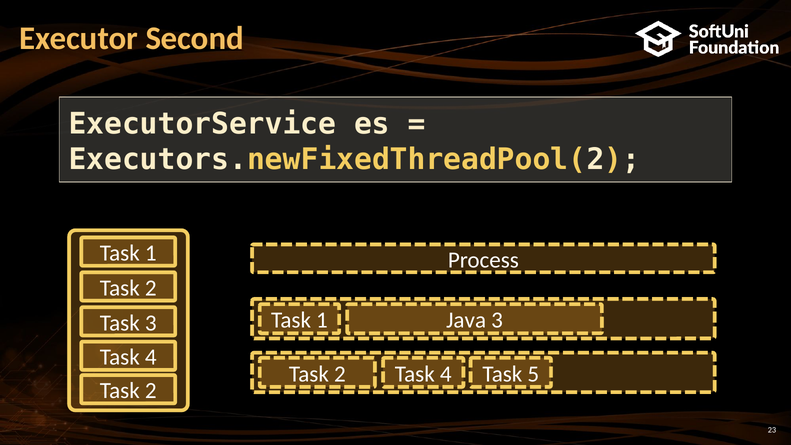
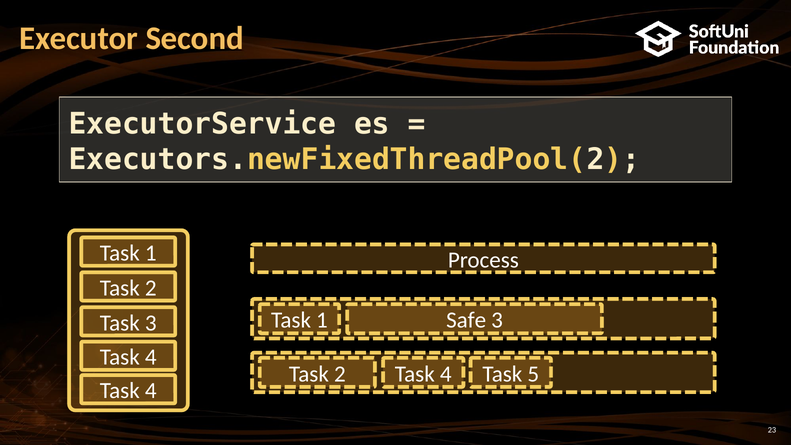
Java: Java -> Safe (466, 320)
2: 2 -> 4 (151, 391)
